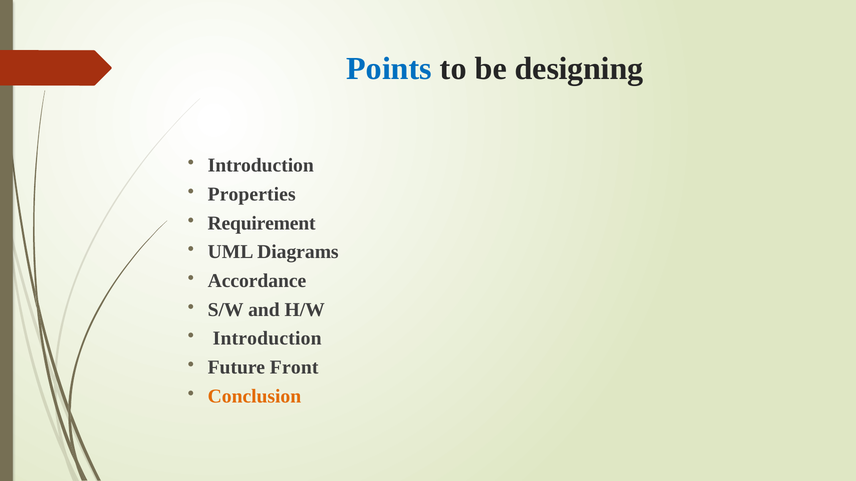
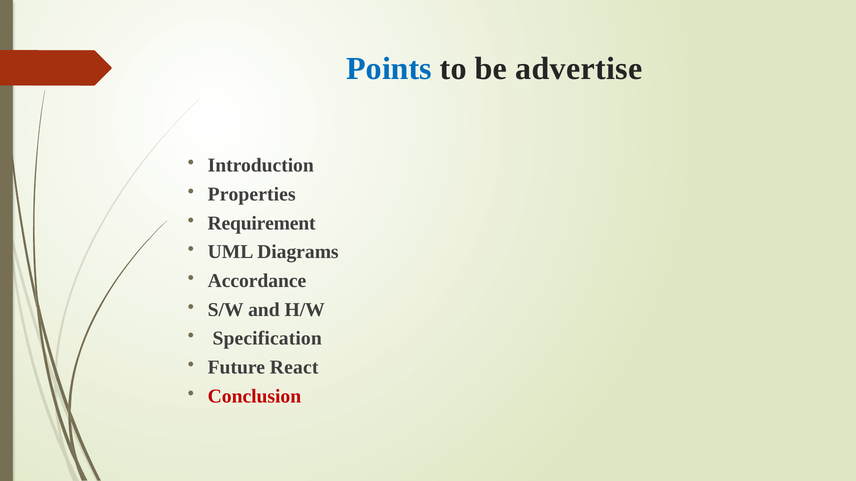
designing: designing -> advertise (579, 69)
Introduction: Introduction -> Specification (267, 339)
Front: Front -> React (294, 368)
Conclusion colour: orange -> red (254, 397)
